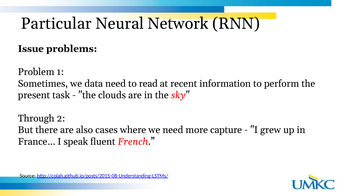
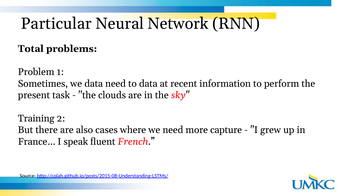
Issue: Issue -> Total (31, 49)
to read: read -> data (148, 83)
Through: Through -> Training (36, 118)
